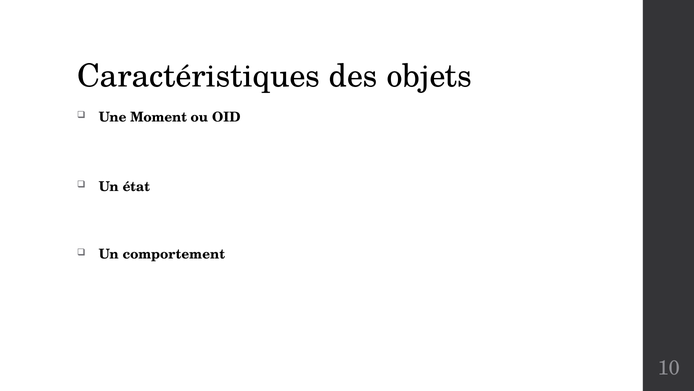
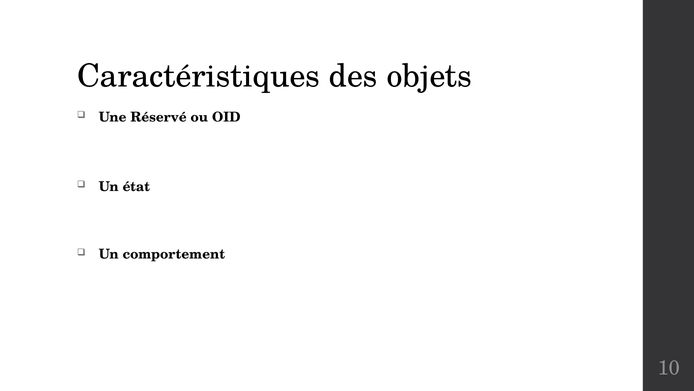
Moment: Moment -> Réservé (159, 117)
